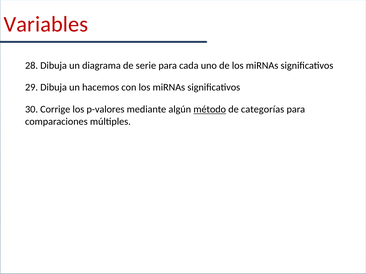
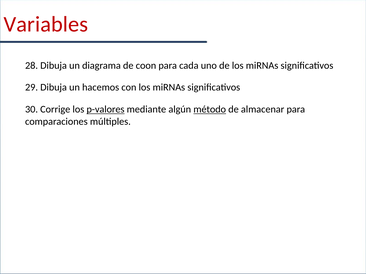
serie: serie -> coon (146, 66)
p-valores underline: none -> present (106, 110)
categorías: categorías -> almacenar (263, 110)
